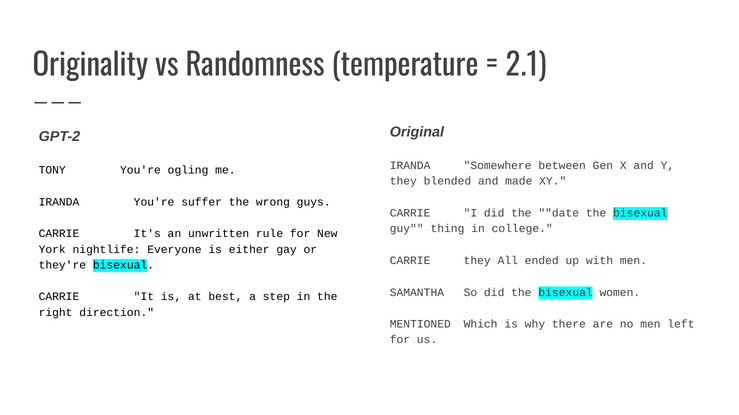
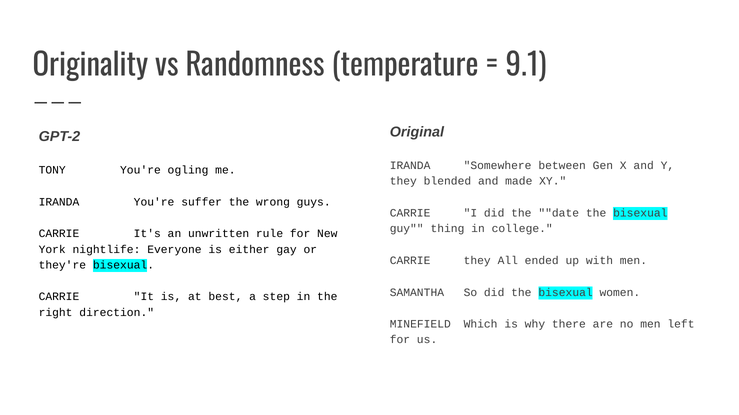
2.1: 2.1 -> 9.1 (526, 66)
MENTIONED: MENTIONED -> MINEFIELD (420, 325)
